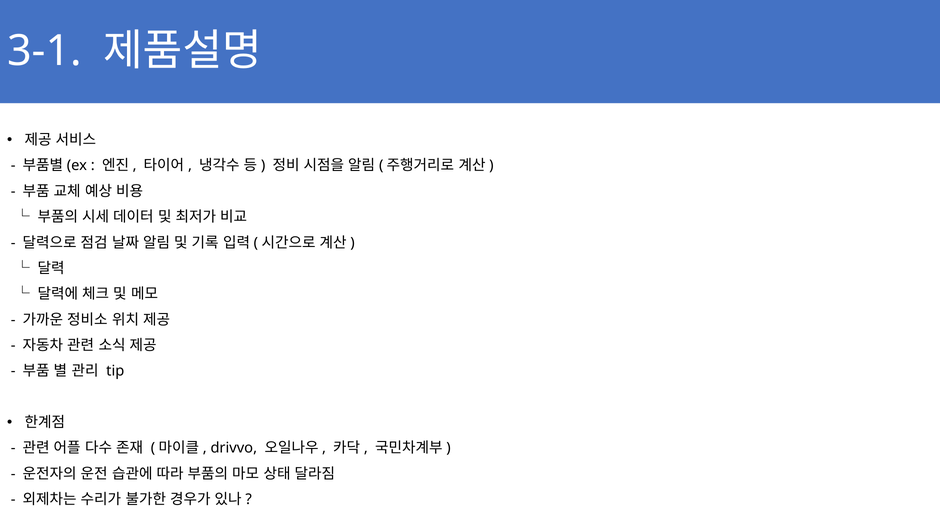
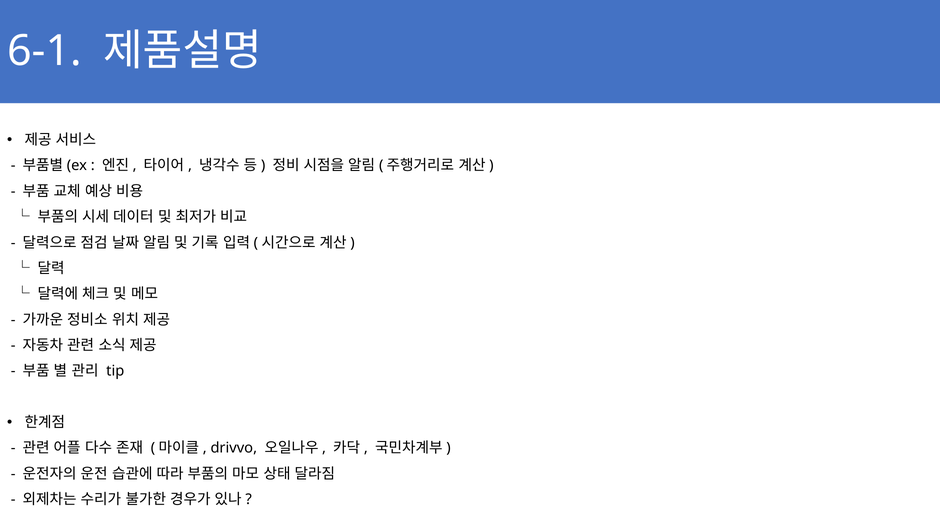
3-1: 3-1 -> 6-1 (44, 51)
